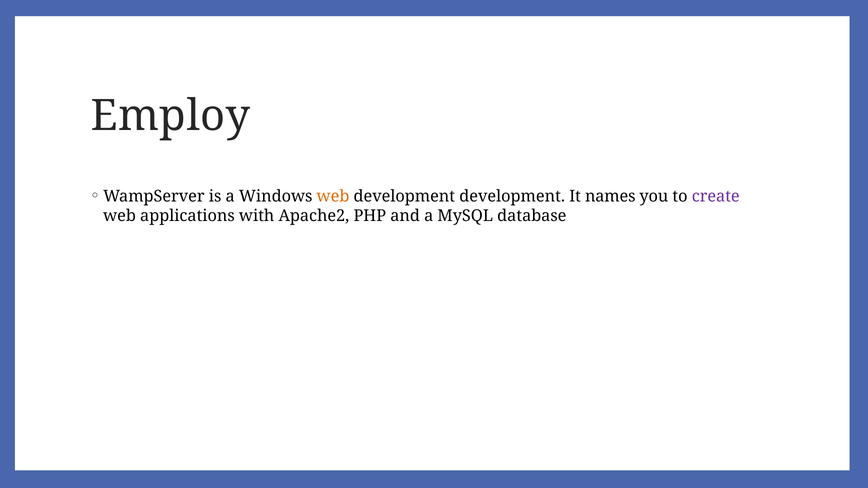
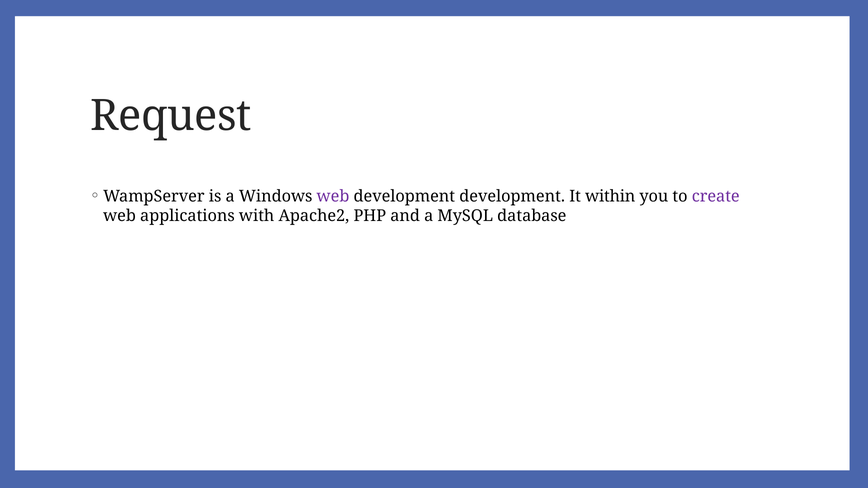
Employ: Employ -> Request (171, 116)
web colour: orange -> purple (333, 196)
names: names -> within (610, 196)
